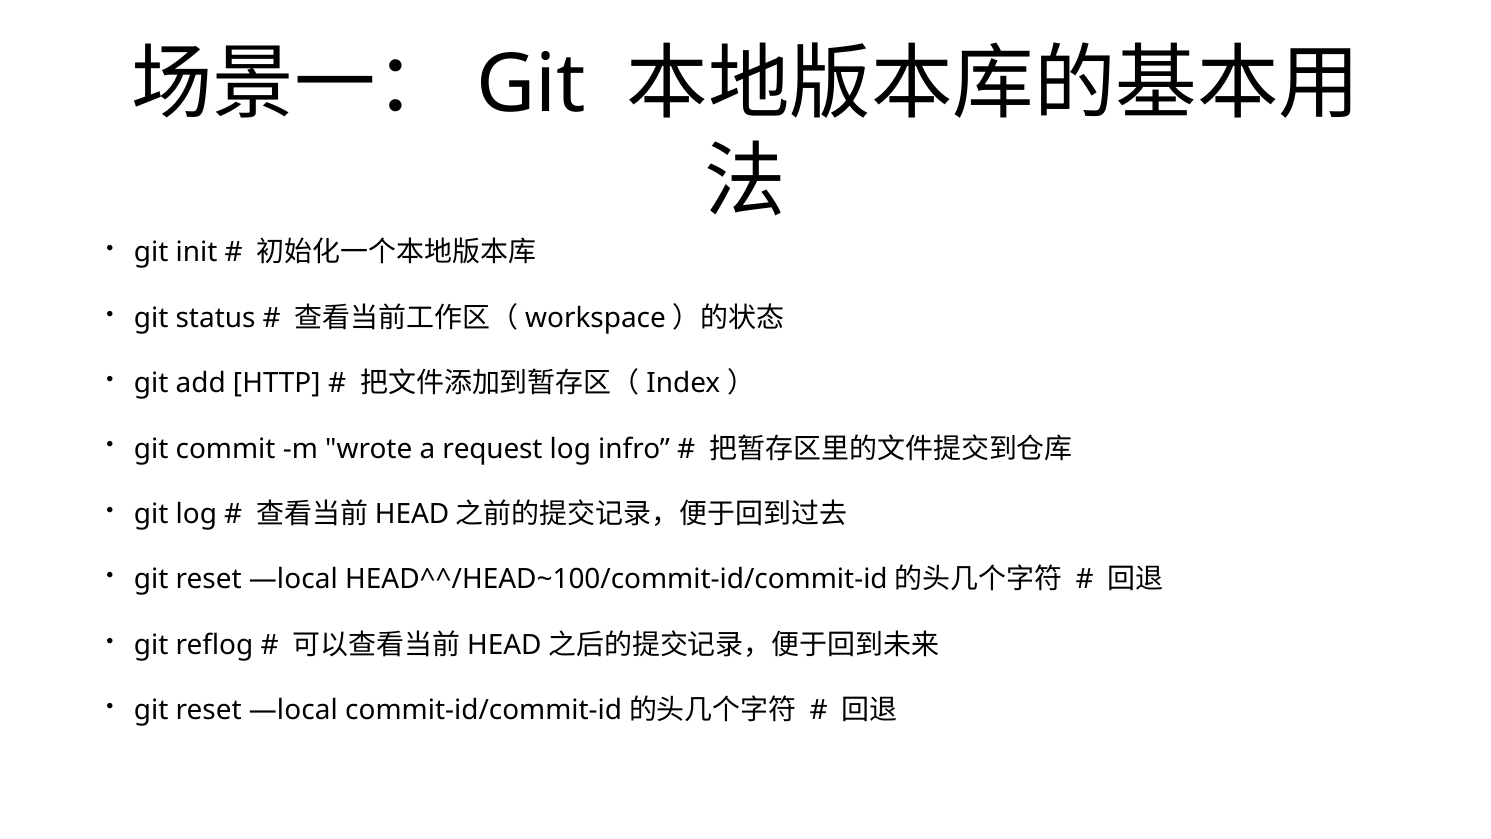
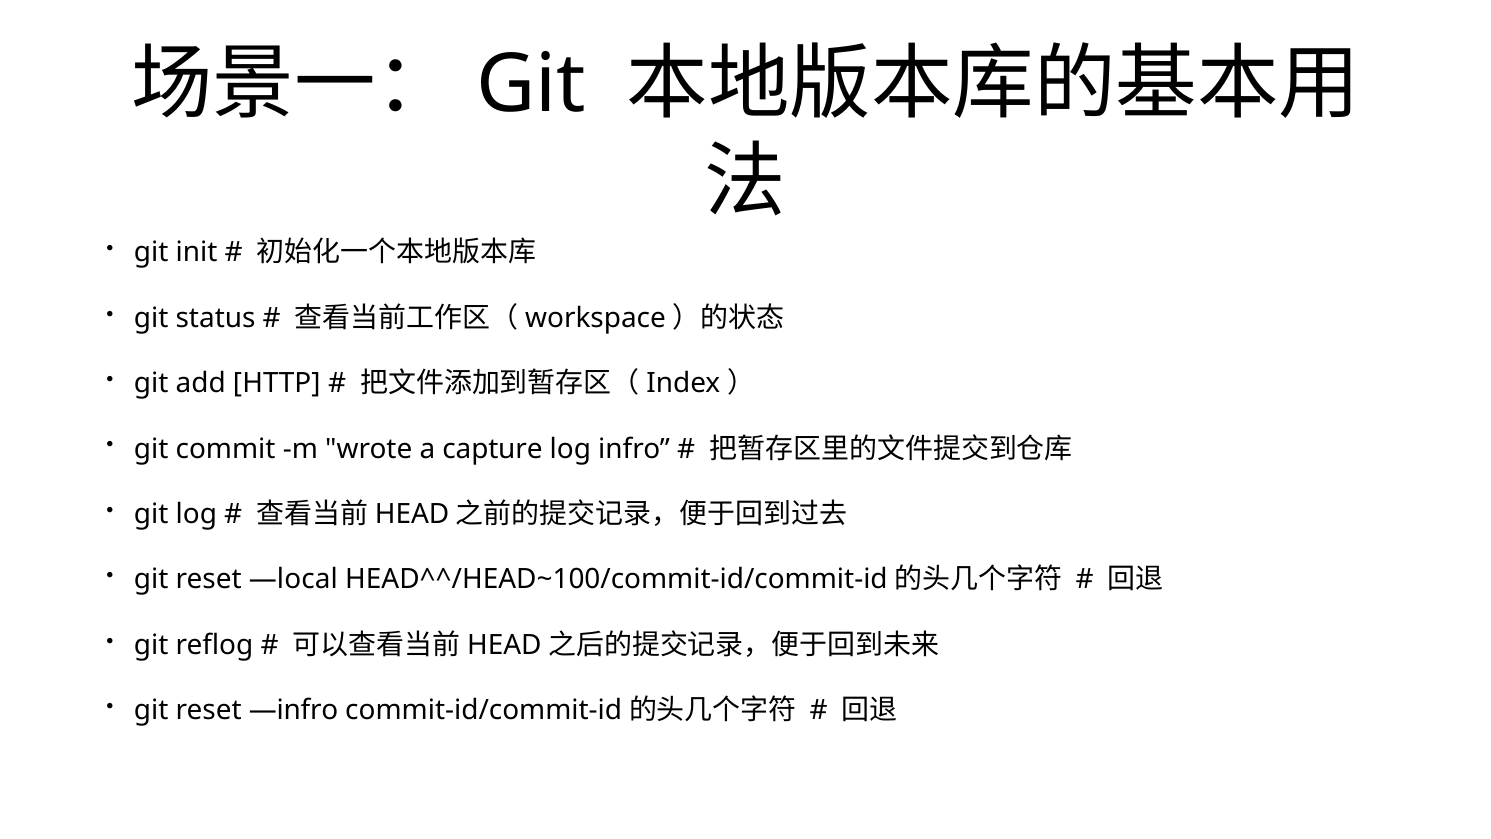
request: request -> capture (492, 449)
—local: —local -> —infro (294, 710)
